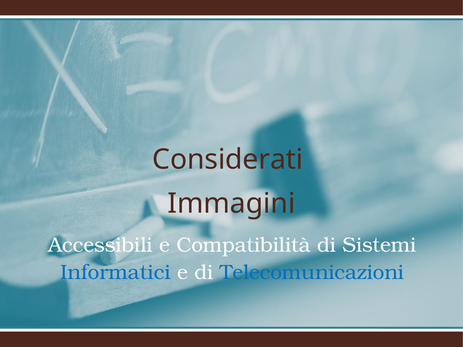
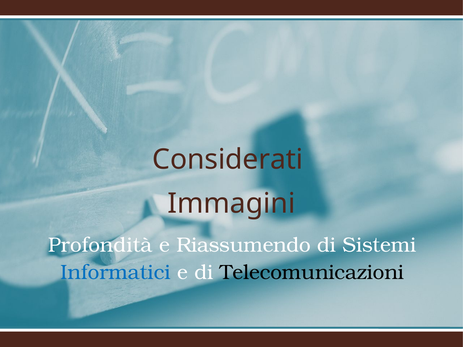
Accessibili: Accessibili -> Profondità (100, 245)
Compatibilità: Compatibilità -> Riassumendo (244, 245)
Telecomunicazioni colour: blue -> black (312, 273)
